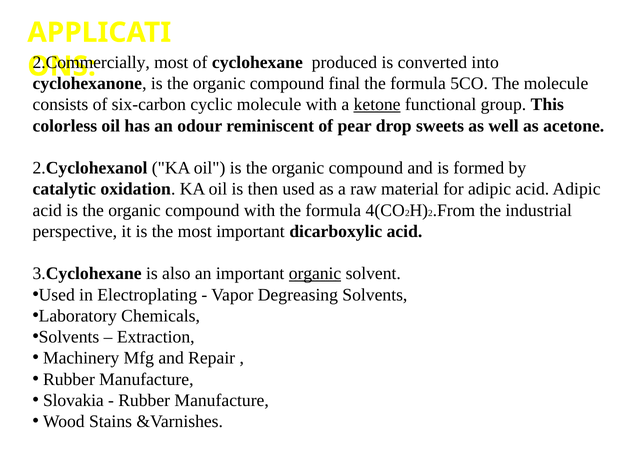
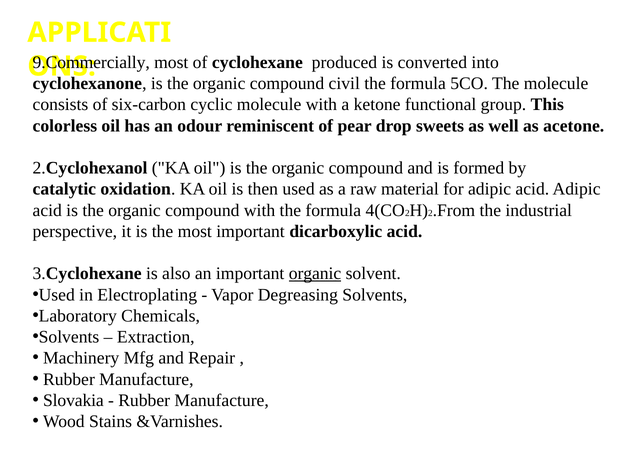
2.Commercially: 2.Commercially -> 9.Commercially (91, 62)
final: final -> civil (344, 83)
ketone underline: present -> none (377, 105)
